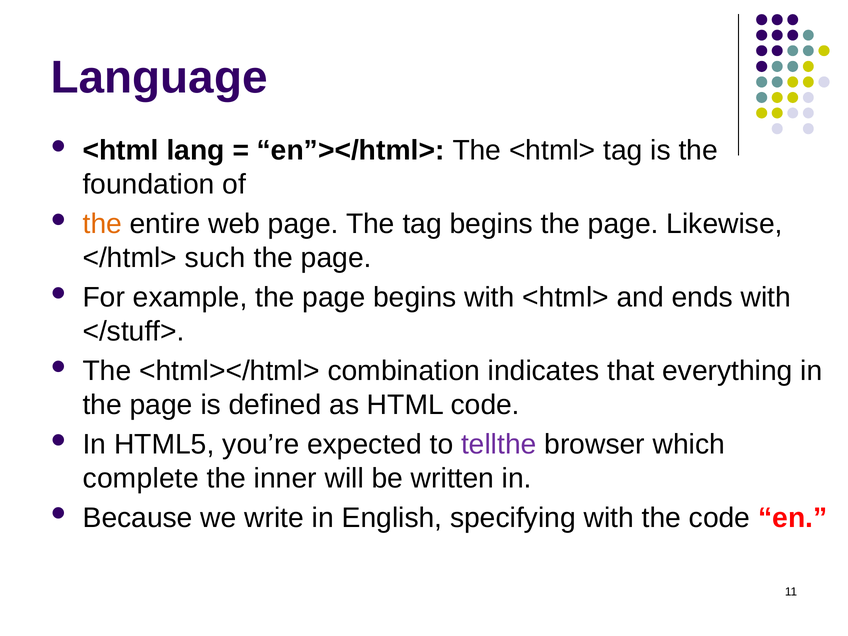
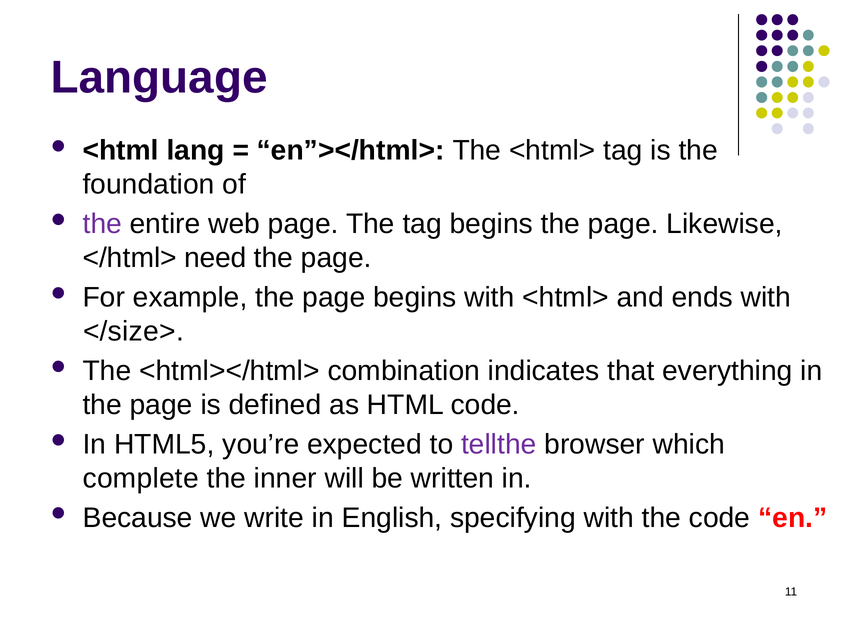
the colour: orange -> purple (102, 224)
such: such -> need (215, 258)
</stuff>: </stuff> -> </size> (133, 331)
